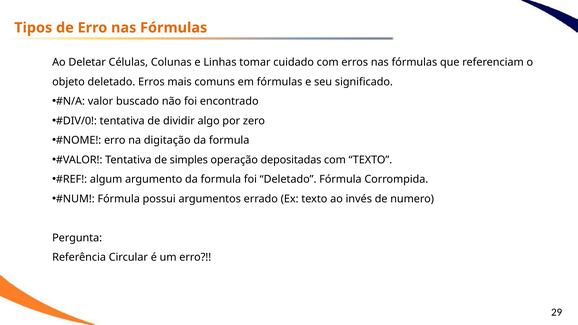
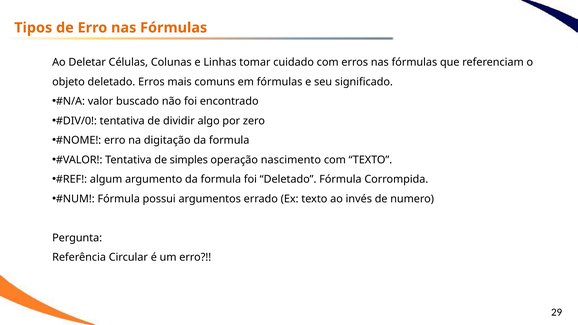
depositadas: depositadas -> nascimento (291, 160)
